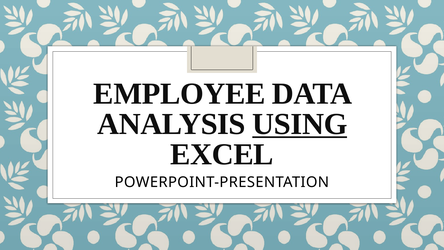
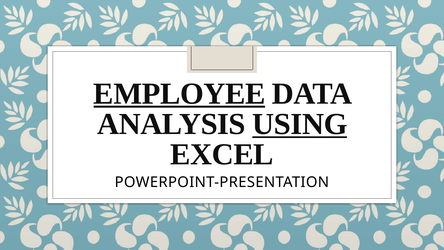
EMPLOYEE underline: none -> present (179, 94)
